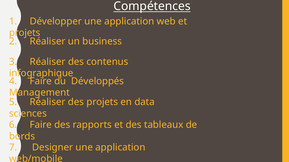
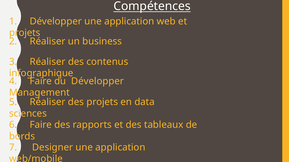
du Développés: Développés -> Développer (98, 81)
